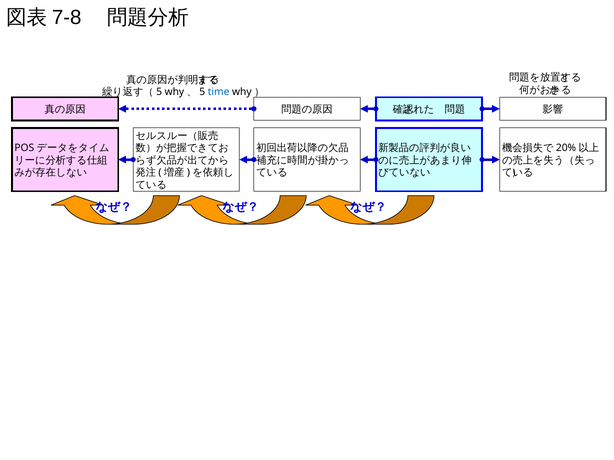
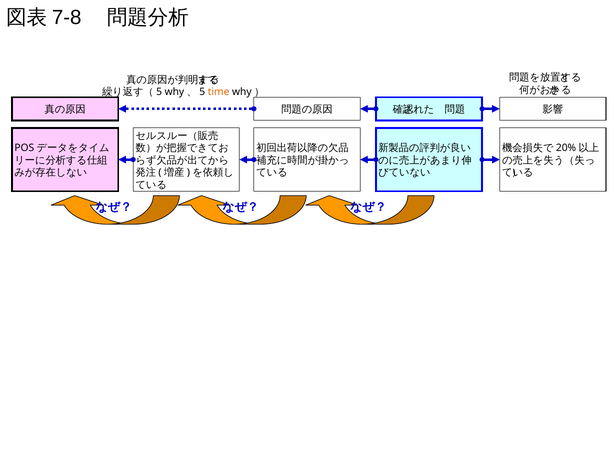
time colour: blue -> orange (219, 92)
